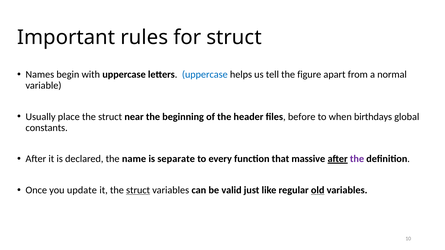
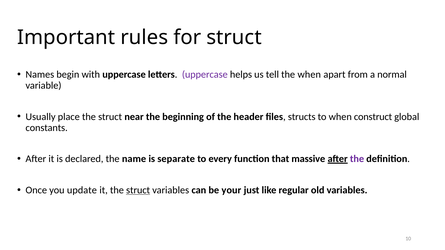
uppercase colour: blue -> purple (205, 75)
the figure: figure -> when (309, 75)
before: before -> structs (302, 117)
birthdays: birthdays -> construct (373, 117)
valid: valid -> your (231, 190)
old underline: present -> none (318, 190)
